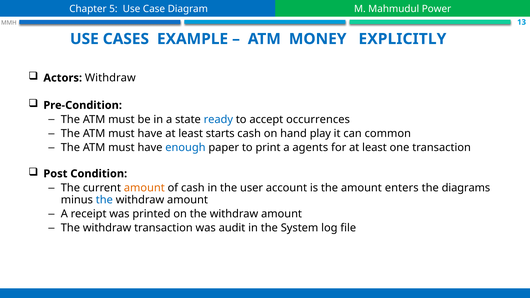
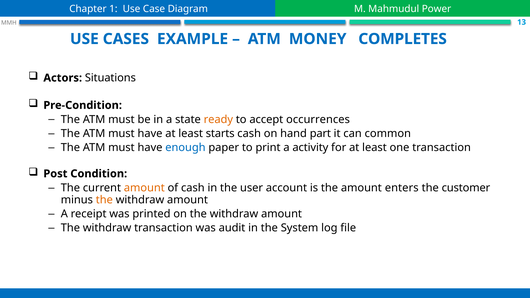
5: 5 -> 1 (113, 9)
EXPLICITLY: EXPLICITLY -> COMPLETES (403, 39)
Actors Withdraw: Withdraw -> Situations (110, 78)
ready colour: blue -> orange (218, 119)
play: play -> part (320, 134)
agents: agents -> activity (310, 148)
diagrams: diagrams -> customer (466, 188)
the colour: blue -> orange (104, 200)
